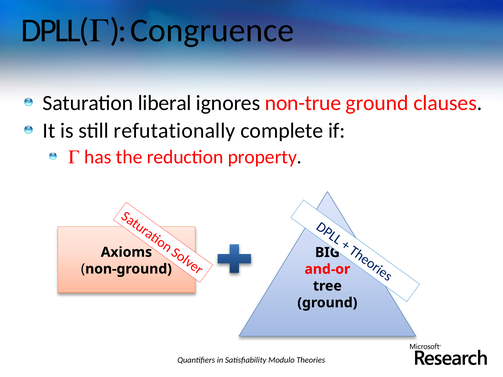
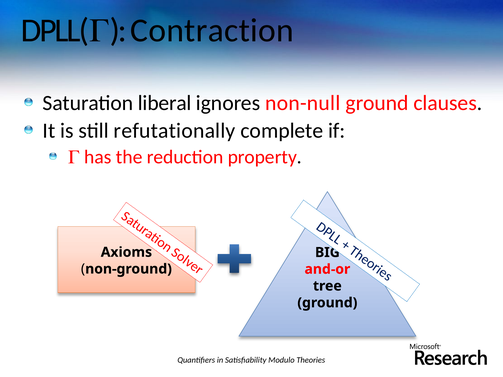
Congruence: Congruence -> Contraction (212, 31)
non-true: non-true -> non-null (303, 103)
